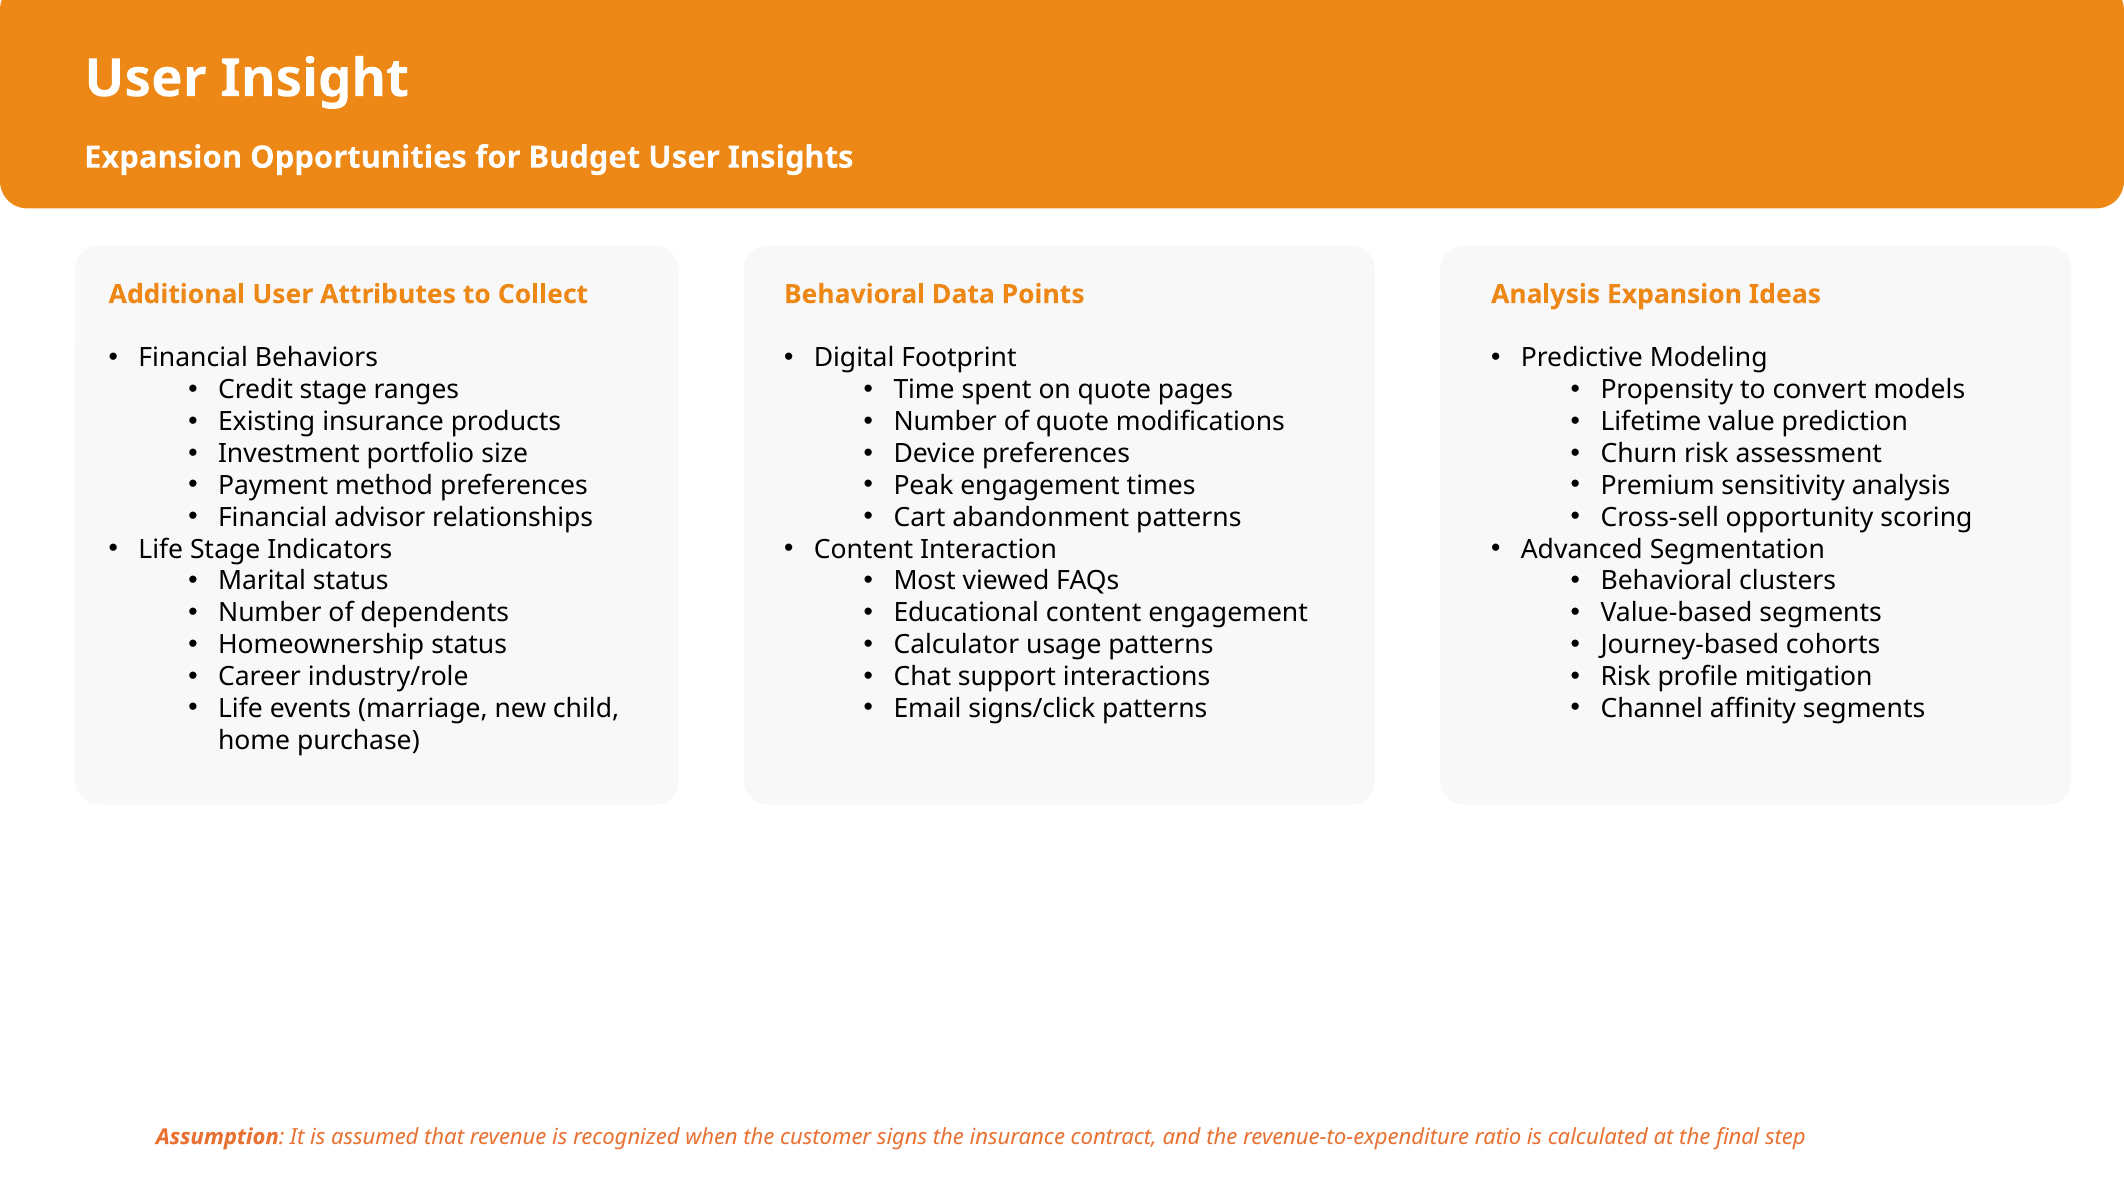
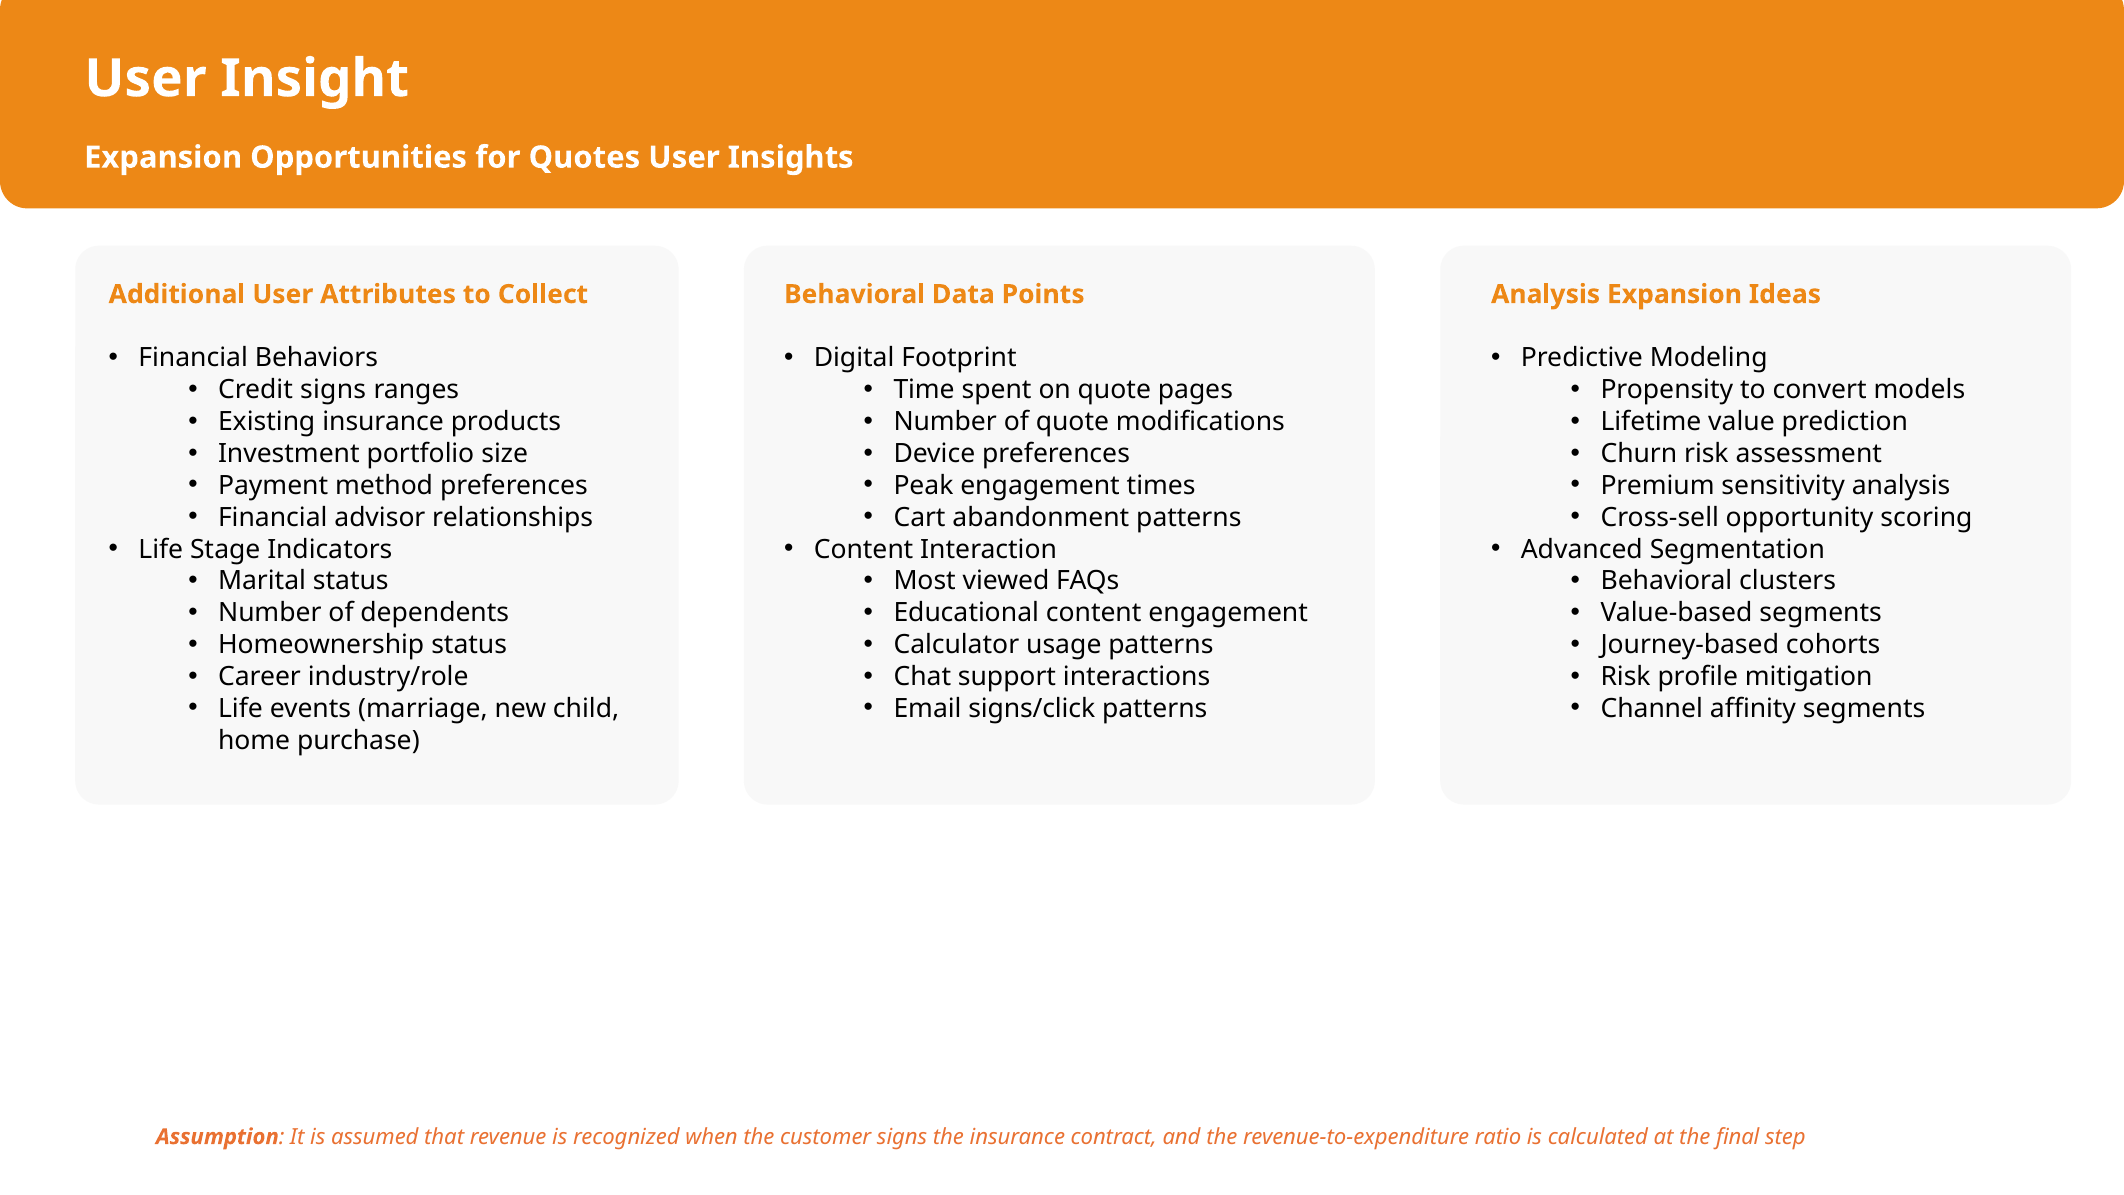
Budget: Budget -> Quotes (584, 157)
Credit stage: stage -> signs (333, 390)
